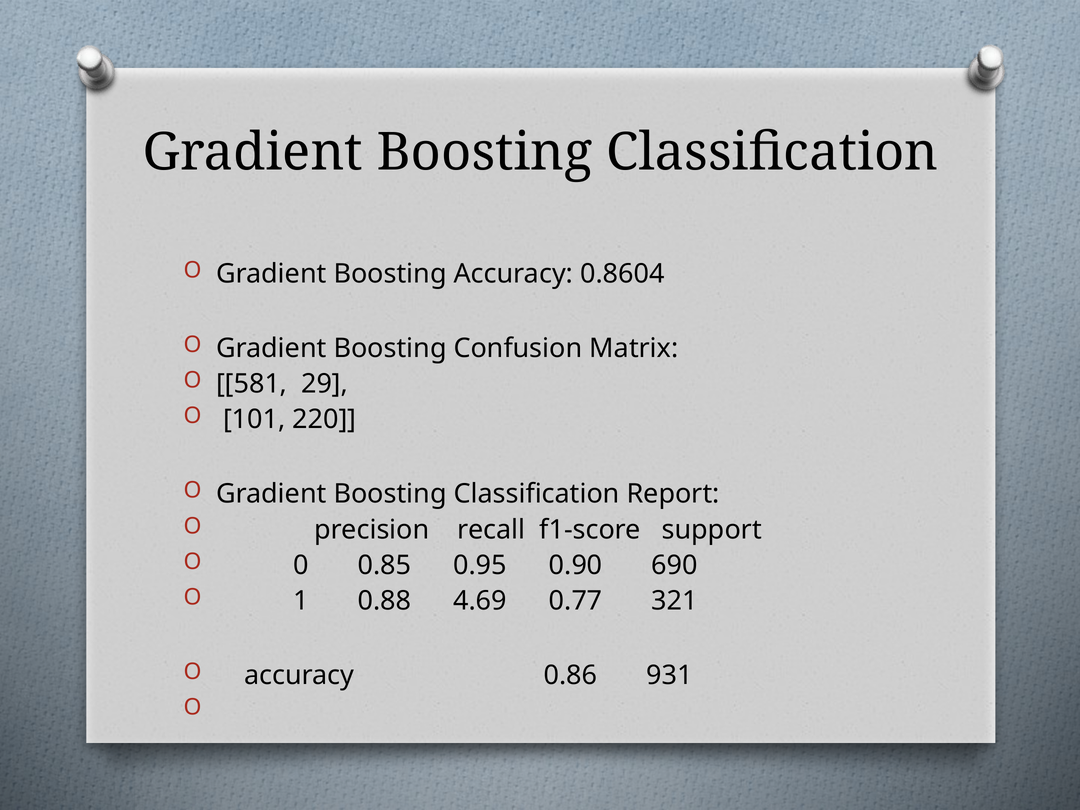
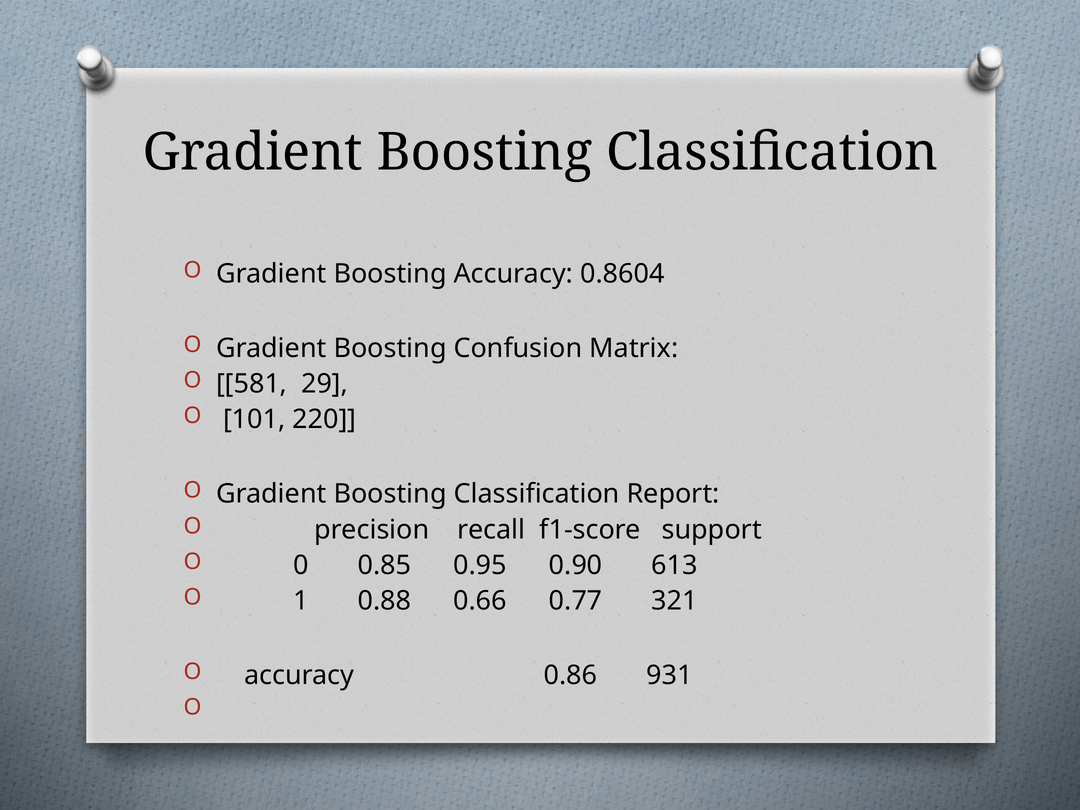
690: 690 -> 613 (675, 565)
4.69: 4.69 -> 0.66 (480, 601)
